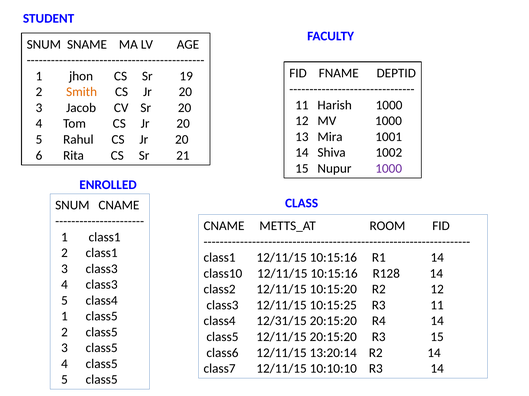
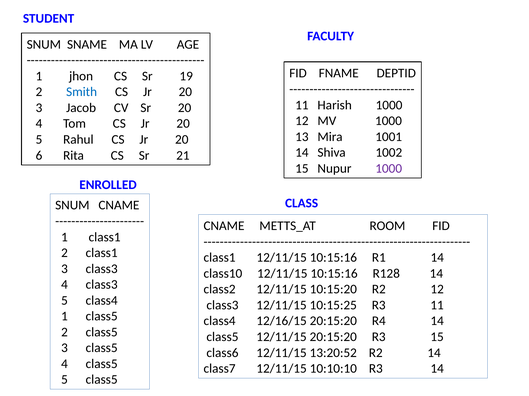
Smith colour: orange -> blue (82, 92)
12/31/15: 12/31/15 -> 12/16/15 (282, 322)
13:20:14: 13:20:14 -> 13:20:52 (333, 353)
